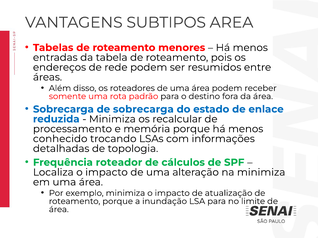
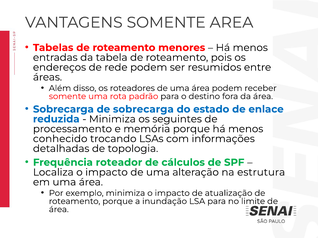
VANTAGENS SUBTIPOS: SUBTIPOS -> SOMENTE (166, 23)
recalcular: recalcular -> seguintes (177, 119)
na minimiza: minimiza -> estrutura (261, 173)
